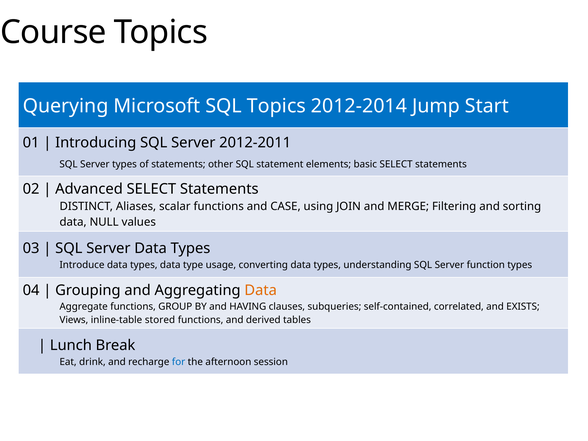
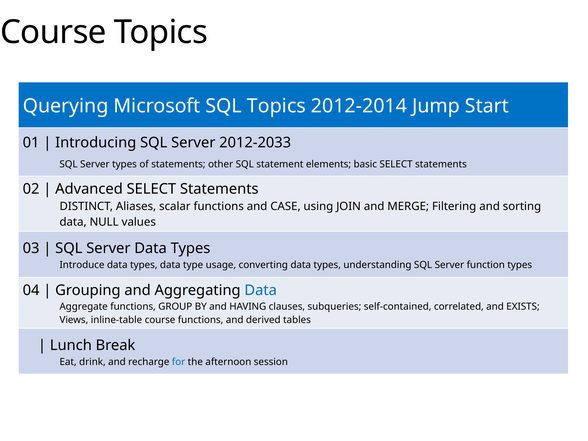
2012-2011: 2012-2011 -> 2012-2033 (255, 143)
Data colour: orange -> blue (261, 290)
inline-table stored: stored -> course (160, 320)
